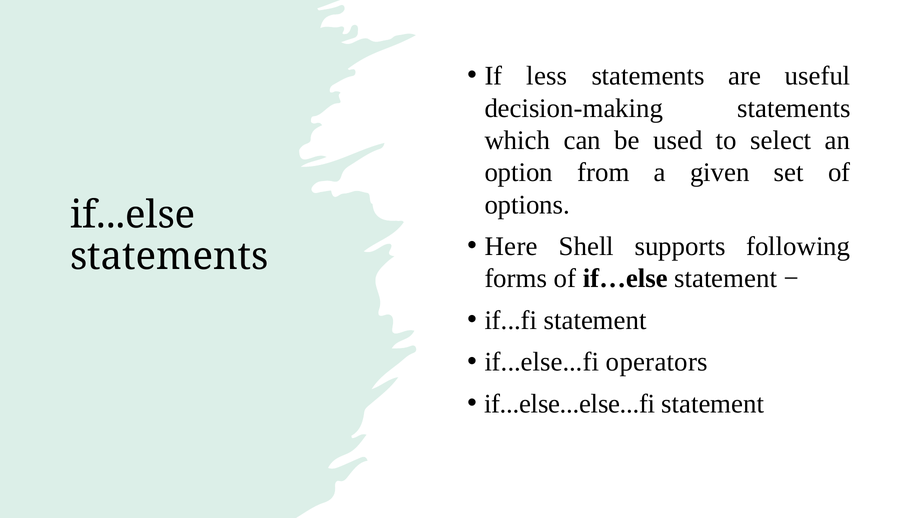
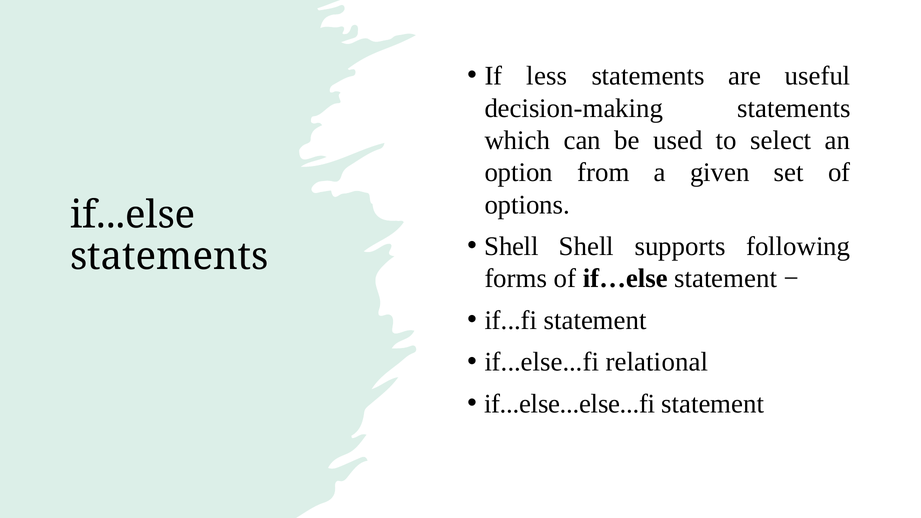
Here: Here -> Shell (511, 246)
operators: operators -> relational (657, 362)
